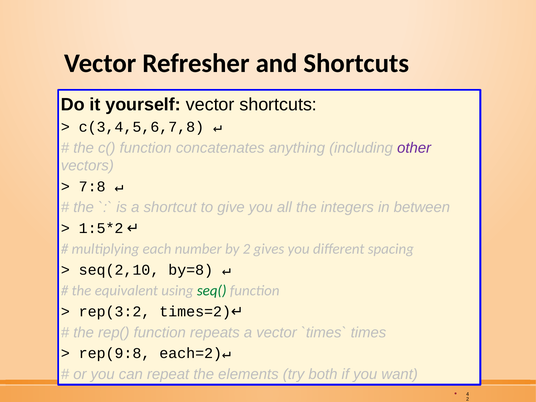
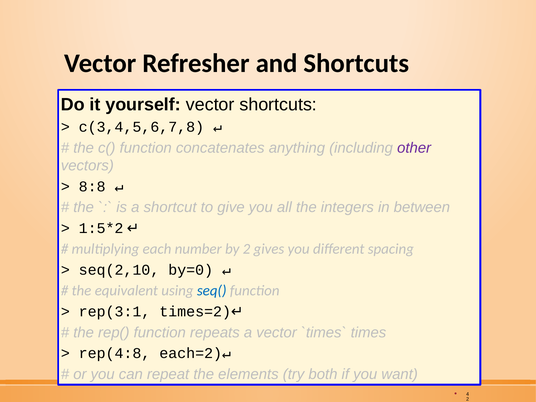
7:8: 7:8 -> 8:8 (92, 187)
by=8: by=8 -> by=0 (191, 270)
seq( colour: green -> blue (212, 291)
rep(3:2: rep(3:2 -> rep(3:1 (115, 312)
rep(9:8: rep(9:8 -> rep(4:8 (115, 353)
